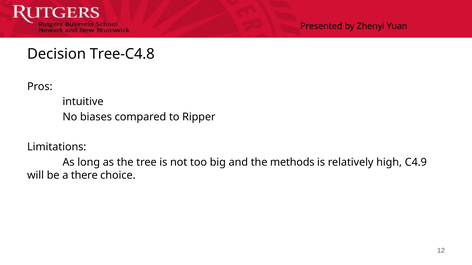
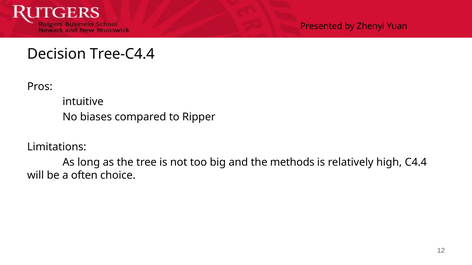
Tree-C4.8: Tree-C4.8 -> Tree-C4.4 (122, 54)
C4.9: C4.9 -> C4.4 (416, 162)
there: there -> often (84, 175)
